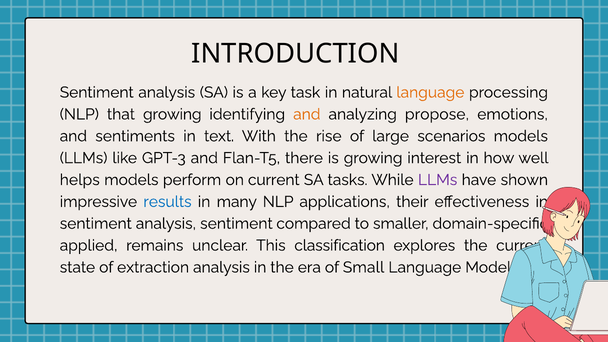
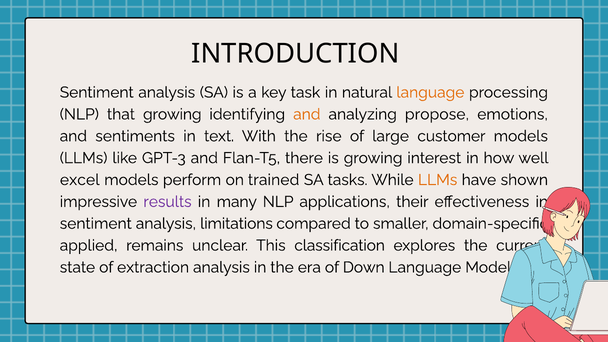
scenarios: scenarios -> customer (451, 136)
helps: helps -> excel (80, 180)
on current: current -> trained (274, 180)
LLMs colour: purple -> orange (438, 180)
results colour: blue -> purple (167, 202)
analysis sentiment: sentiment -> limitations (236, 224)
Small: Small -> Down (364, 267)
